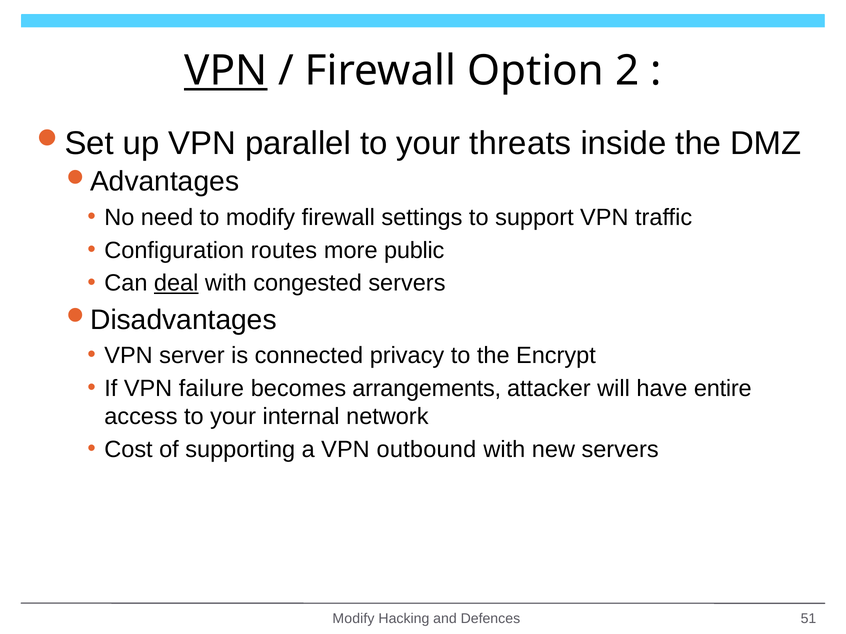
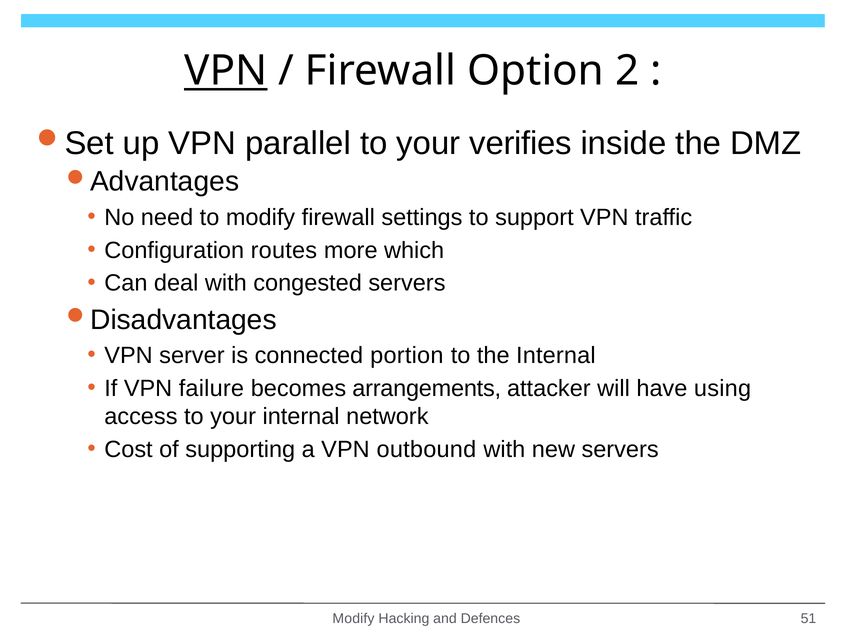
threats: threats -> verifies (521, 144)
public: public -> which (414, 251)
deal underline: present -> none (176, 283)
privacy: privacy -> portion (407, 356)
the Encrypt: Encrypt -> Internal (556, 356)
entire: entire -> using (723, 389)
